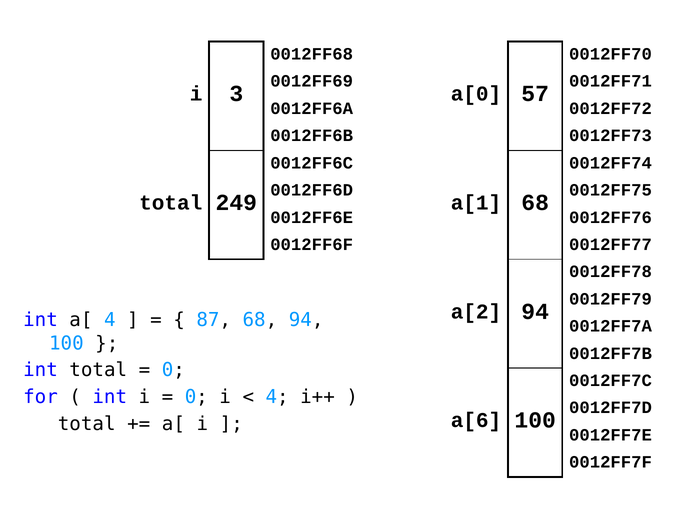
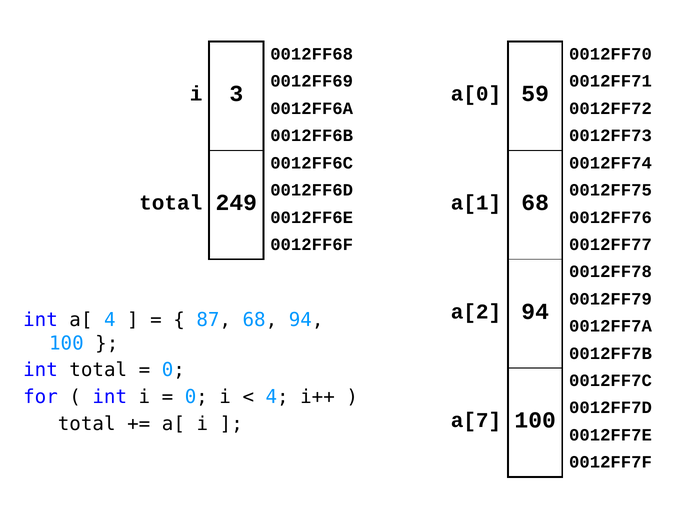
57: 57 -> 59 (535, 94)
a[6: a[6 -> a[7 (476, 420)
